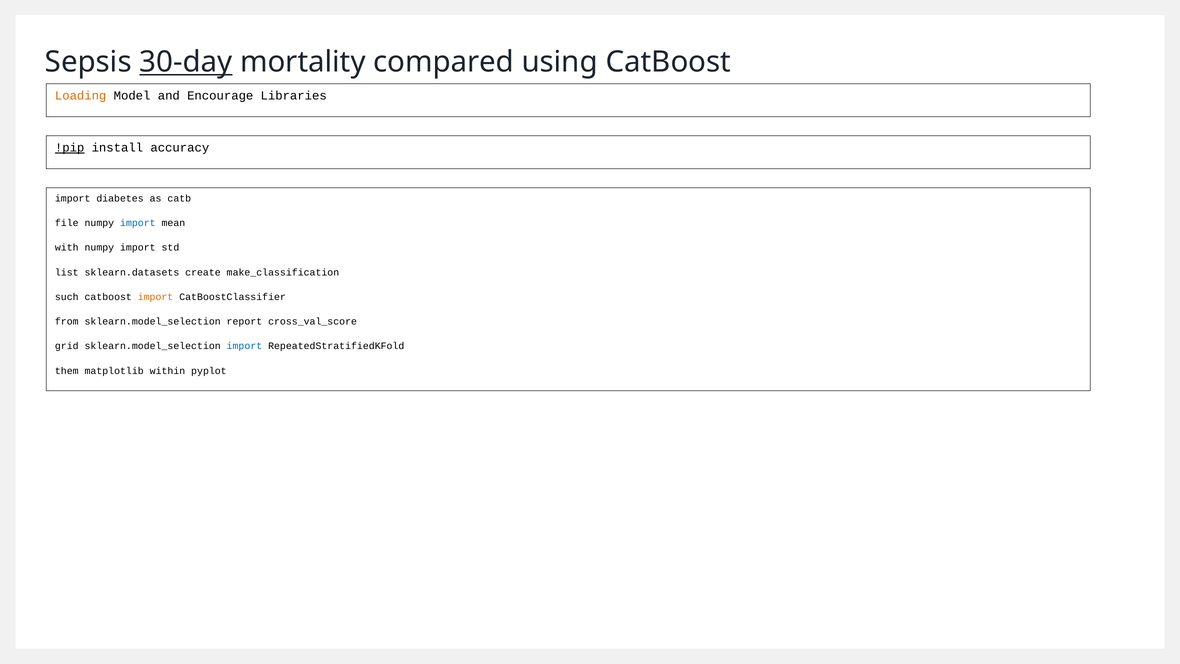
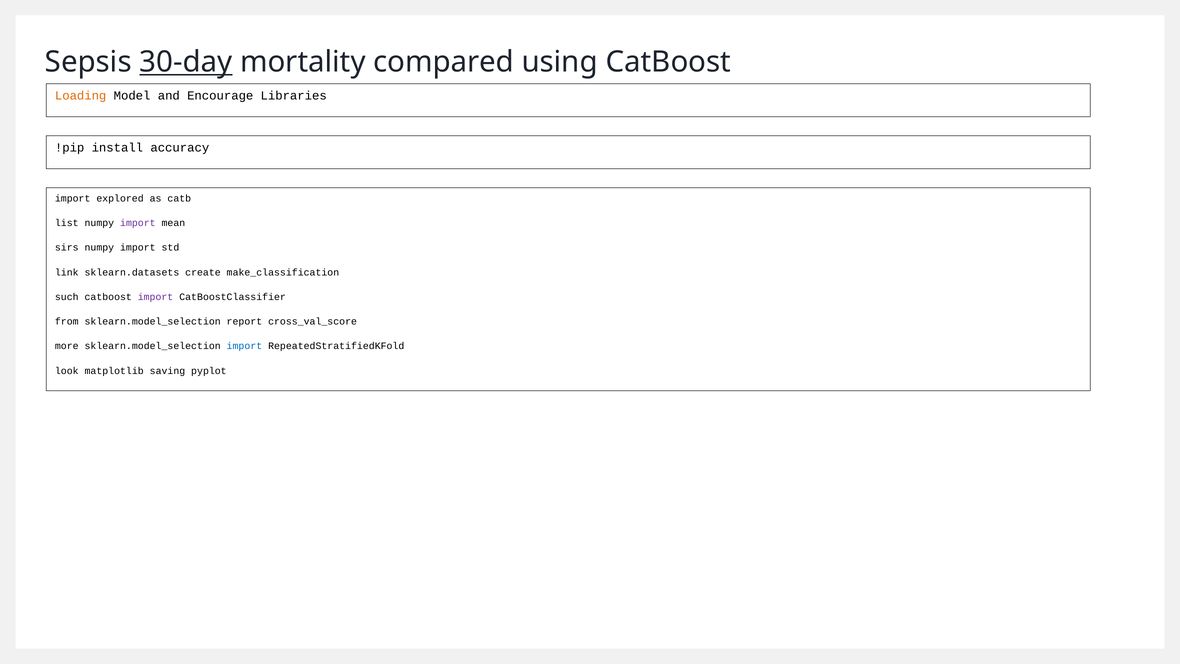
!pip underline: present -> none (70, 148)
diabetes: diabetes -> explored (120, 198)
file: file -> list (67, 223)
import colour: blue -> purple (138, 223)
with: with -> sirs (67, 248)
list: list -> link (67, 272)
import colour: orange -> purple (156, 297)
grid: grid -> more (67, 346)
them: them -> look (67, 371)
within: within -> saving (167, 371)
